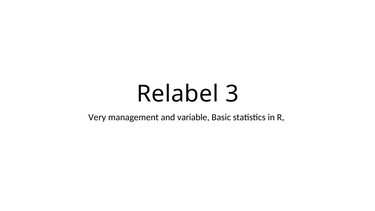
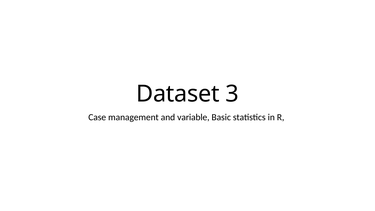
Relabel: Relabel -> Dataset (178, 94)
Very: Very -> Case (97, 117)
